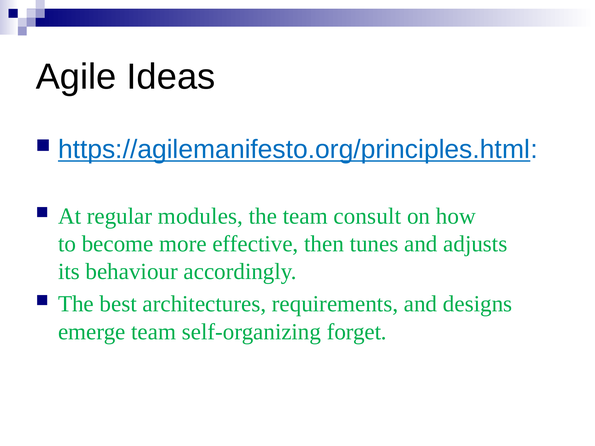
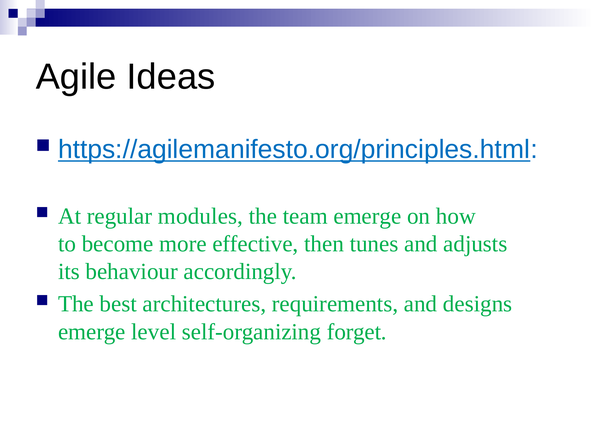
team consult: consult -> emerge (367, 216)
emerge team: team -> level (154, 332)
